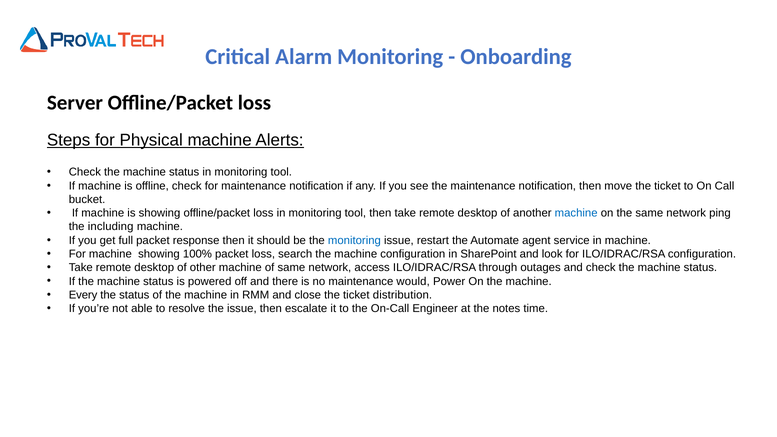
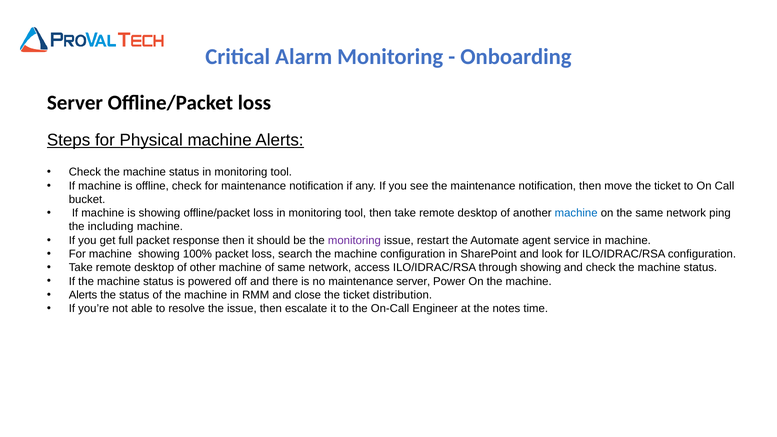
monitoring colour: blue -> purple (354, 240)
through outages: outages -> showing (541, 268)
maintenance would: would -> server (413, 281)
Every: Every -> Alerts (83, 295)
